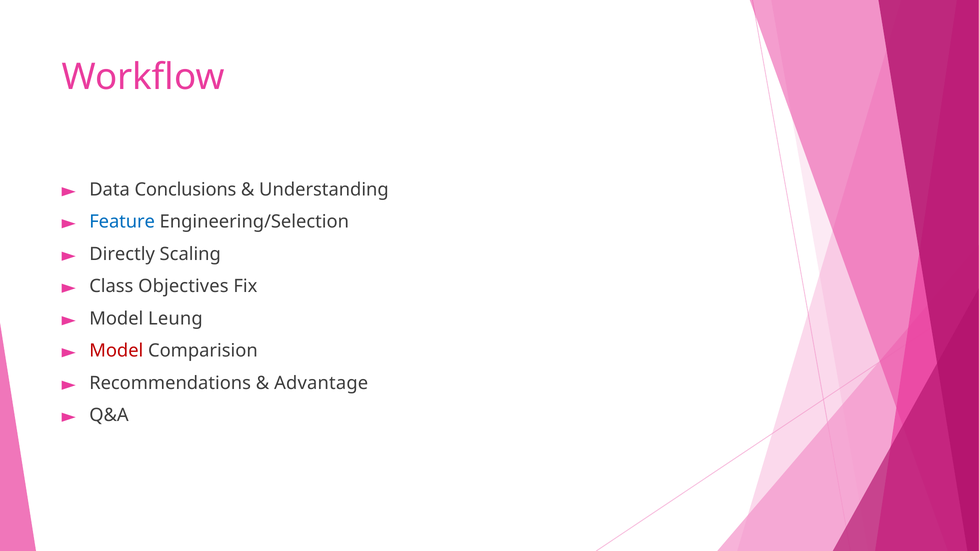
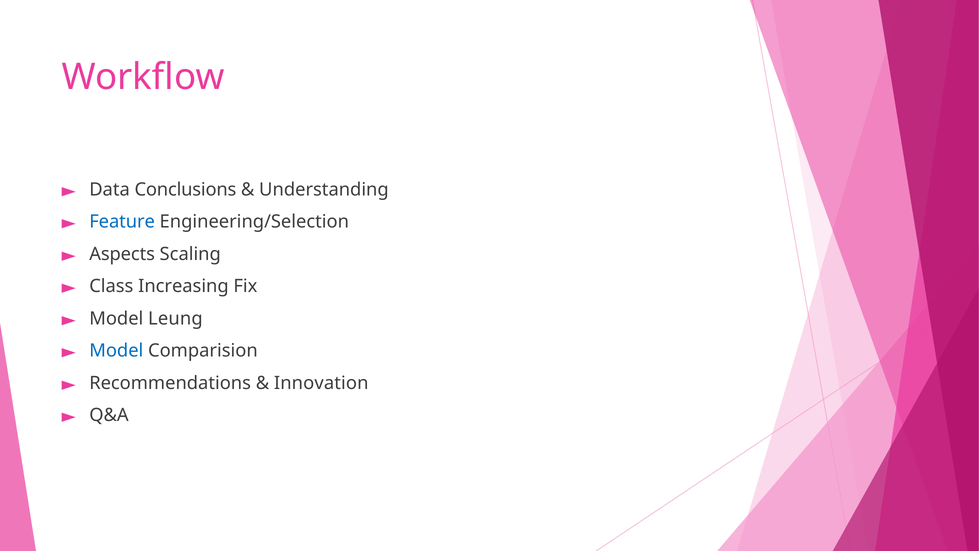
Directly: Directly -> Aspects (122, 254)
Objectives: Objectives -> Increasing (183, 286)
Model colour: red -> blue (116, 351)
Advantage: Advantage -> Innovation (321, 383)
